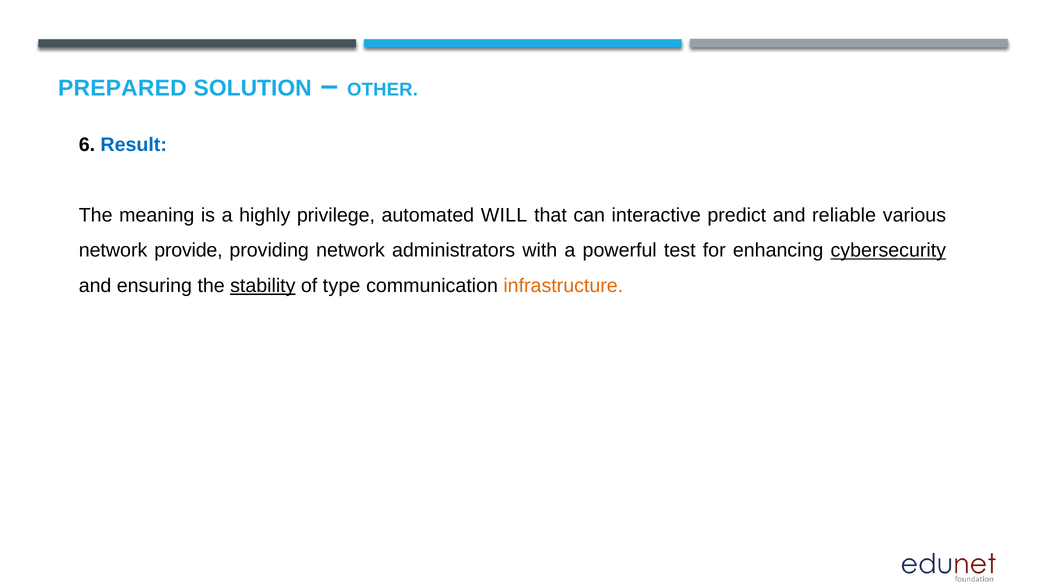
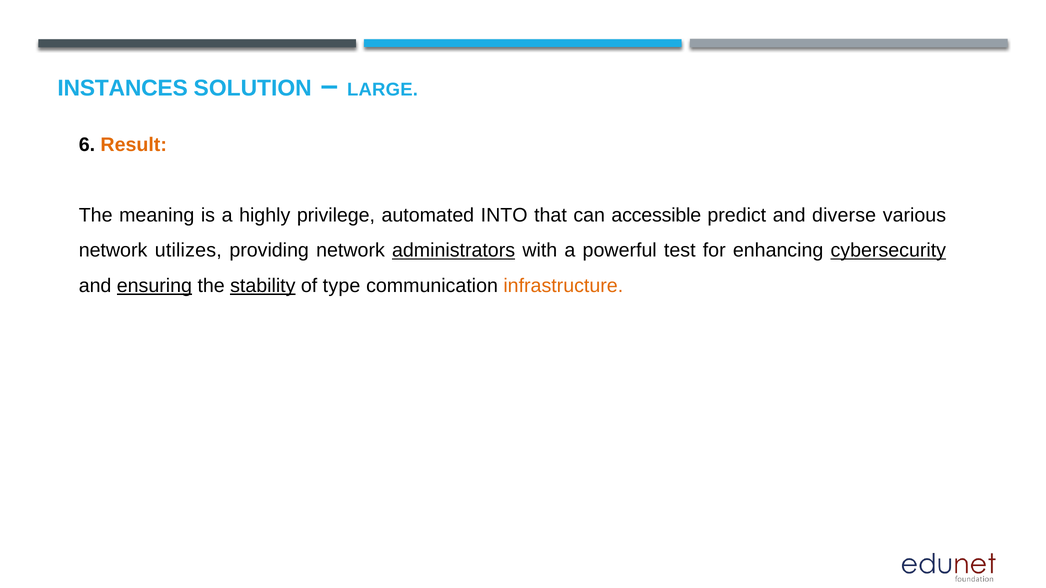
PREPARED: PREPARED -> INSTANCES (123, 88)
OTHER: OTHER -> LARGE (382, 90)
Result colour: blue -> orange (134, 145)
WILL: WILL -> INTO (504, 215)
interactive: interactive -> accessible (656, 215)
reliable: reliable -> diverse (844, 215)
provide: provide -> utilizes (188, 251)
administrators underline: none -> present (454, 251)
ensuring underline: none -> present (154, 286)
